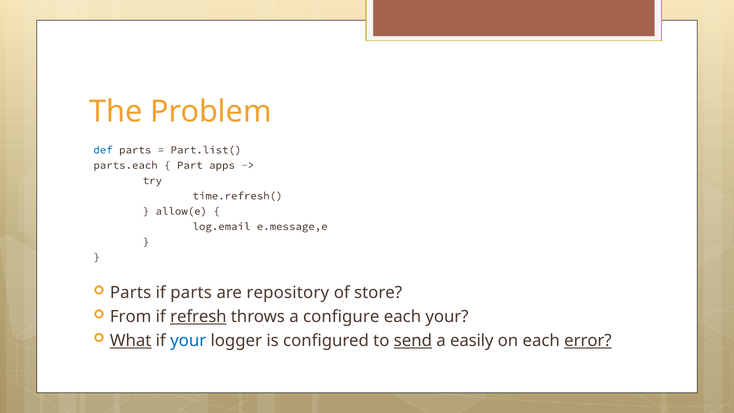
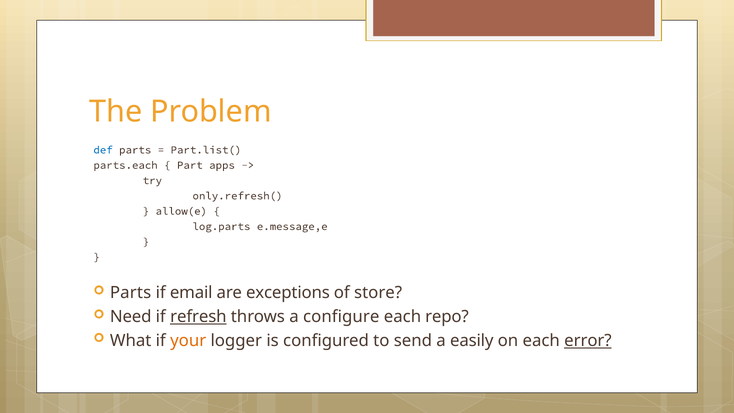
time.refresh(: time.refresh( -> only.refresh( (238, 196)
log.email: log.email -> log.parts (221, 226)
if parts: parts -> email (191, 293)
repository: repository -> exceptions (288, 293)
From: From -> Need (131, 317)
each your: your -> repo (447, 317)
What underline: present -> none (131, 341)
your colour: blue -> orange (188, 341)
send underline: present -> none (413, 341)
